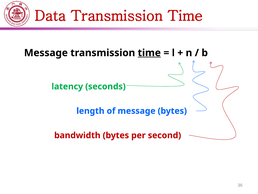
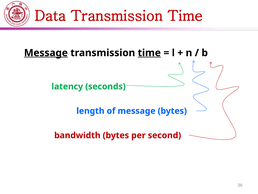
Message underline: none -> present (46, 53)
